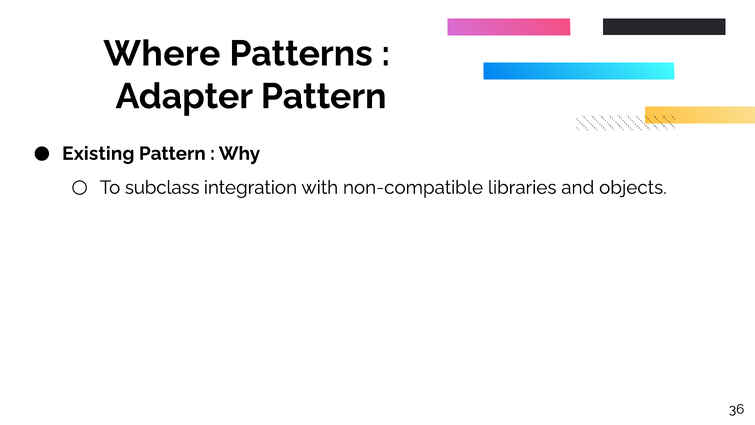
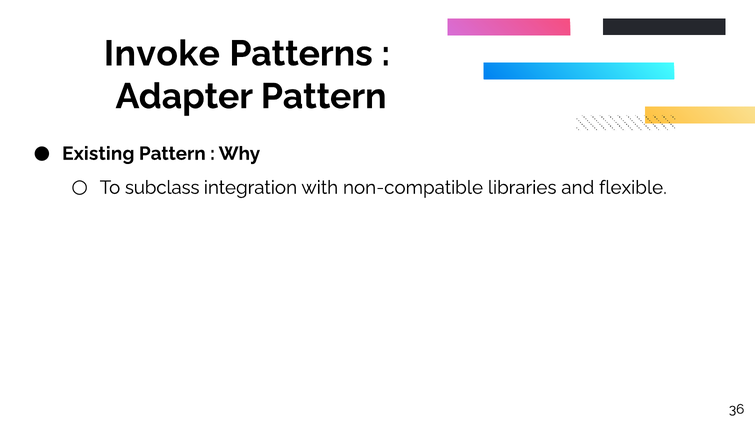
Where: Where -> Invoke (162, 54)
objects: objects -> flexible (633, 187)
